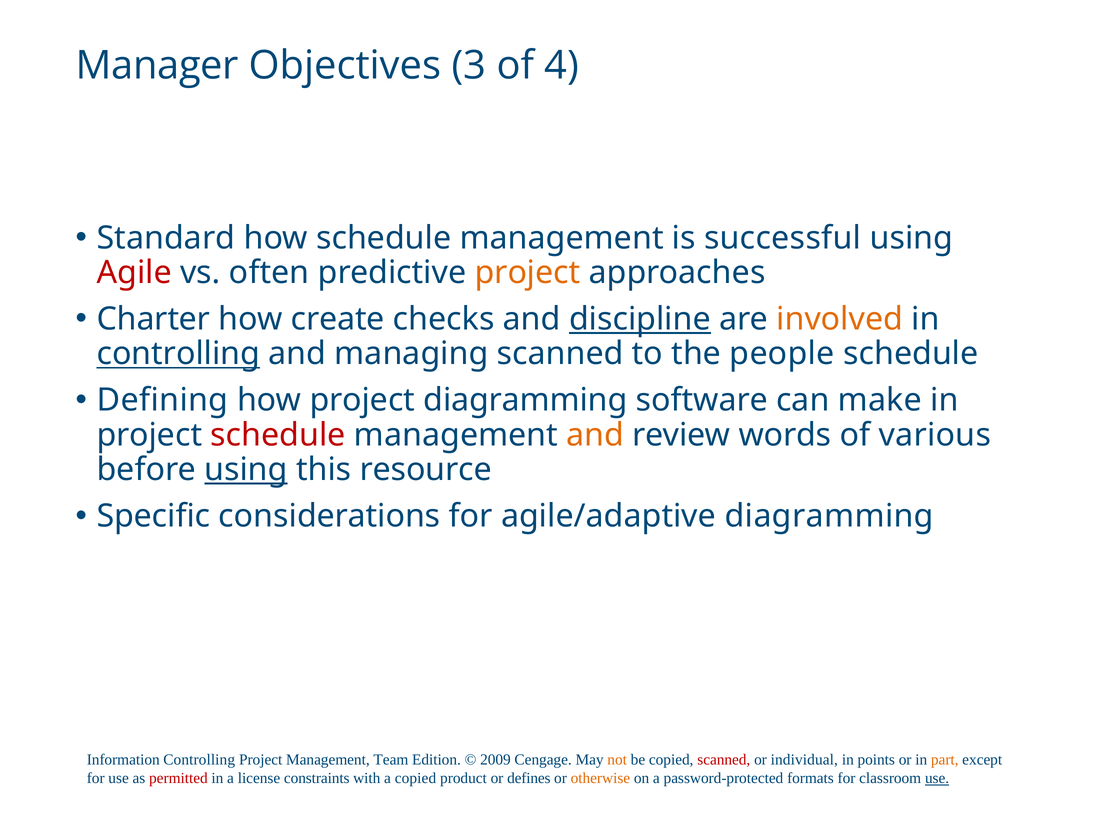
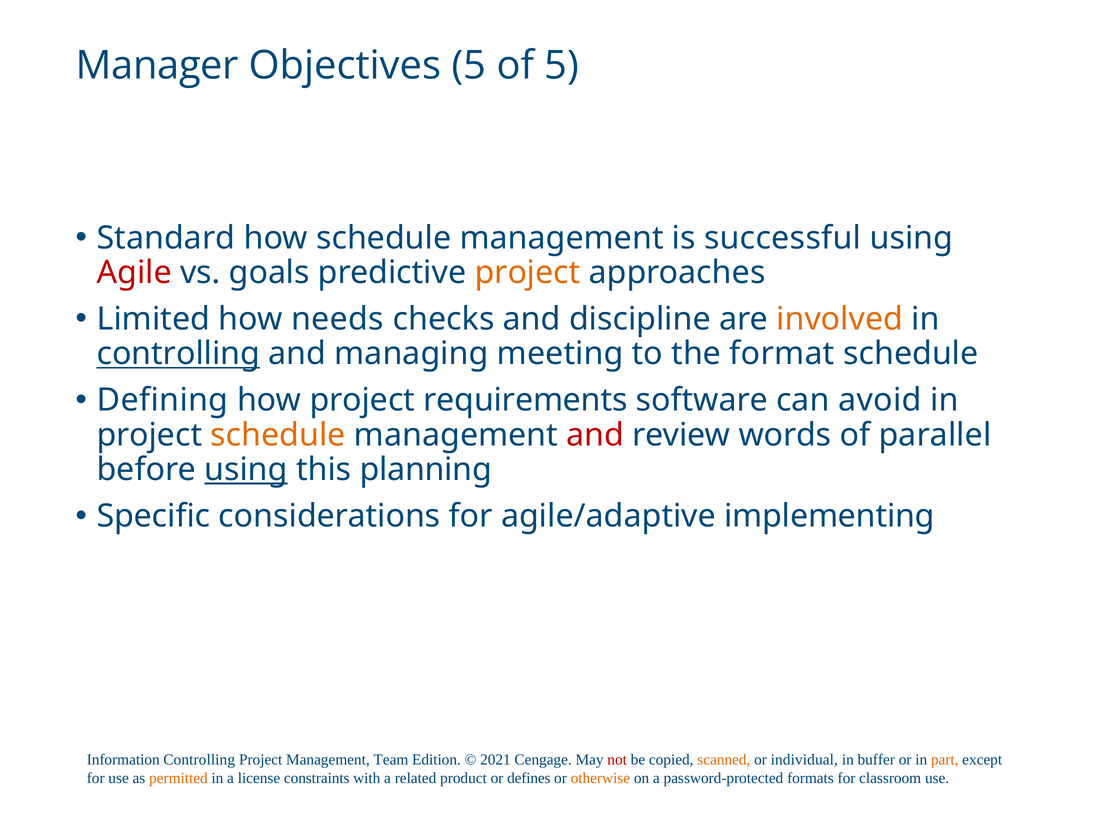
Objectives 3: 3 -> 5 (469, 65)
of 4: 4 -> 5 (562, 65)
often: often -> goals (269, 273)
Charter: Charter -> Limited (153, 319)
create: create -> needs (337, 319)
discipline underline: present -> none (640, 319)
managing scanned: scanned -> meeting (560, 354)
people: people -> format (782, 354)
project diagramming: diagramming -> requirements (525, 400)
make: make -> avoid (880, 400)
schedule colour: red -> orange (278, 435)
and colour: orange -> red (595, 435)
various: various -> parallel (935, 435)
resource: resource -> planning (426, 470)
agile/adaptive diagramming: diagramming -> implementing (830, 516)
2009: 2009 -> 2021 (495, 760)
not colour: orange -> red (617, 760)
scanned colour: red -> orange (724, 760)
points: points -> buffer (876, 760)
permitted colour: red -> orange (178, 778)
a copied: copied -> related (416, 778)
use underline: present -> none (937, 778)
